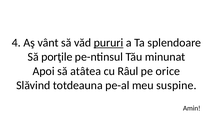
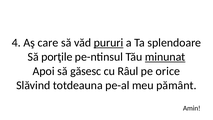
vânt: vânt -> care (48, 43)
minunat underline: none -> present (165, 57)
atâtea: atâtea -> găsesc (86, 71)
suspine: suspine -> pământ (176, 85)
